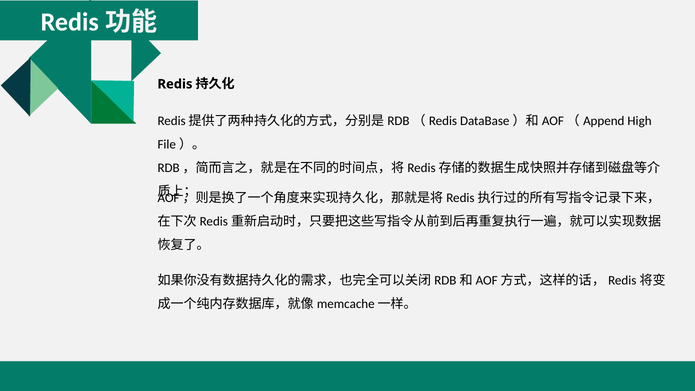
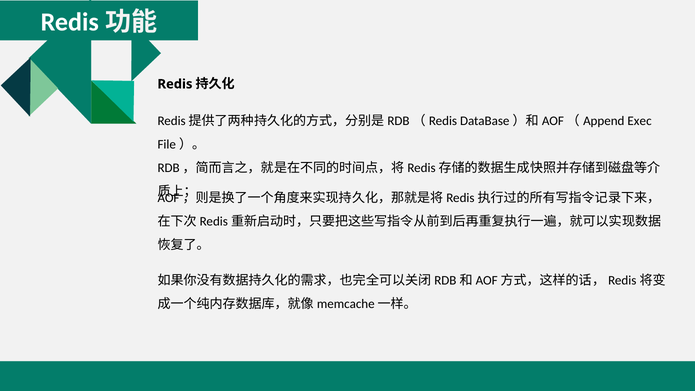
High: High -> Exec (640, 121)
